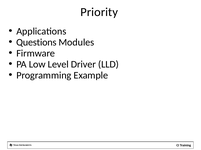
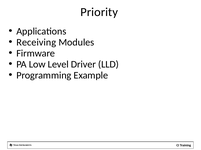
Questions: Questions -> Receiving (36, 42)
